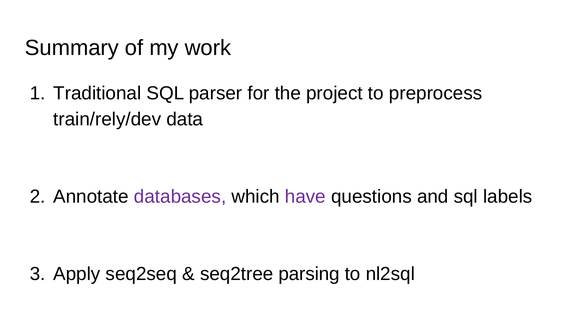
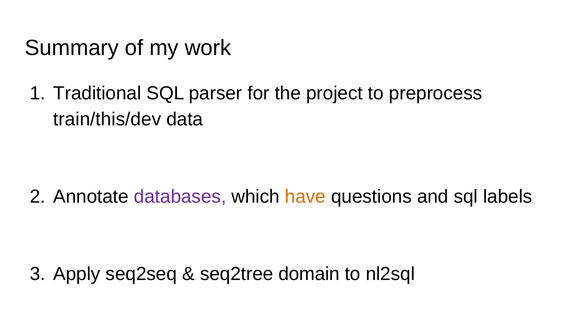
train/rely/dev: train/rely/dev -> train/this/dev (107, 119)
have colour: purple -> orange (305, 196)
parsing: parsing -> domain (309, 273)
